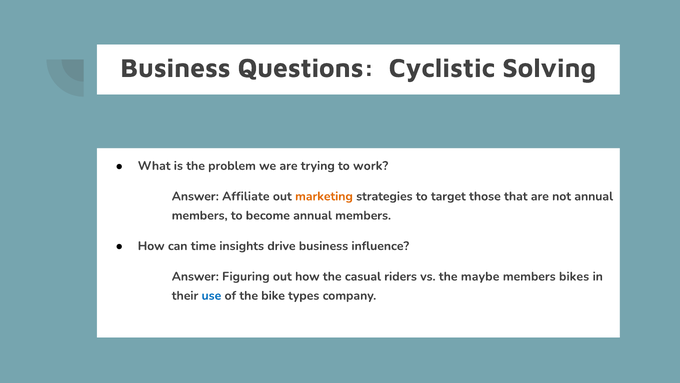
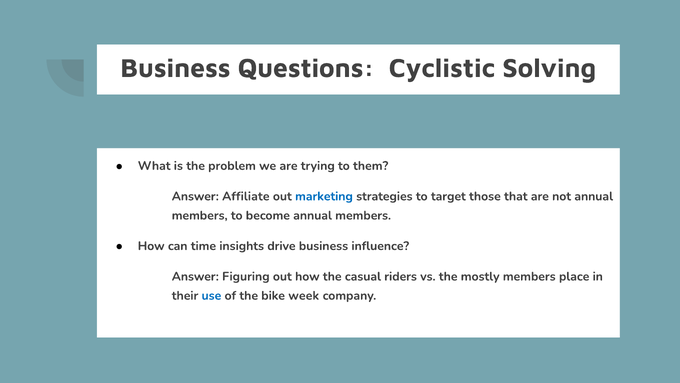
work: work -> them (371, 166)
marketing colour: orange -> blue (324, 196)
maybe: maybe -> mostly (480, 276)
bikes: bikes -> place (574, 276)
types: types -> week (304, 295)
